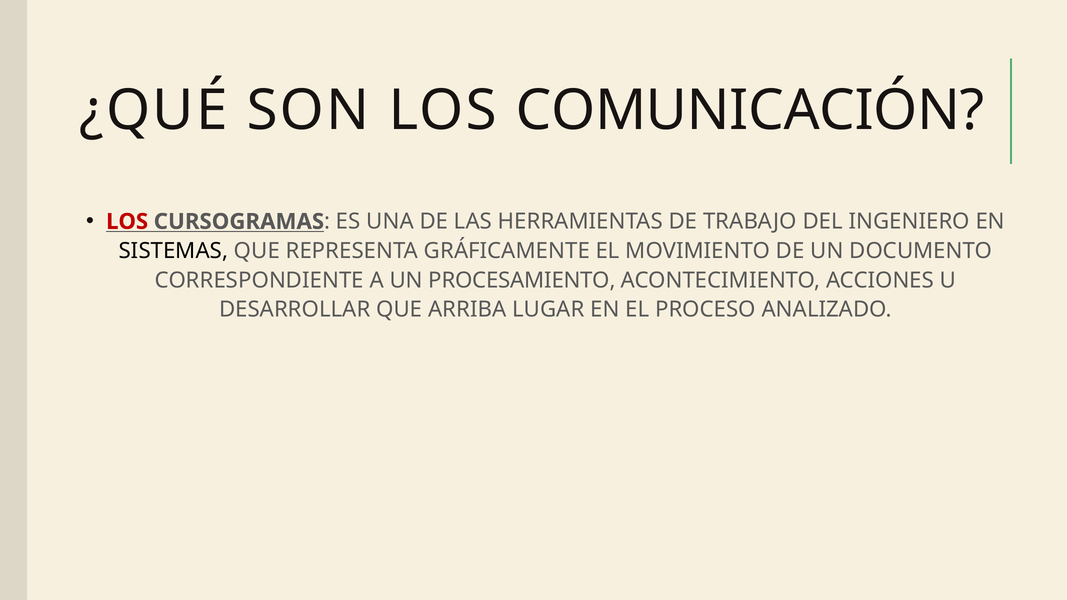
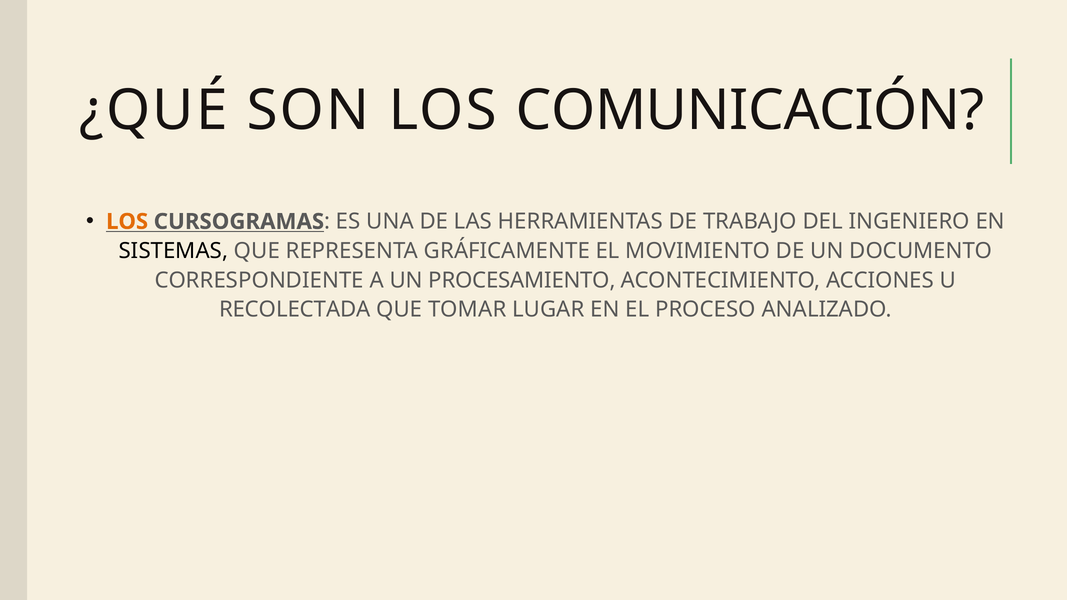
LOS colour: red -> orange (127, 222)
DESARROLLAR: DESARROLLAR -> RECOLECTADA (295, 310)
ARRIBA: ARRIBA -> TOMAR (467, 310)
